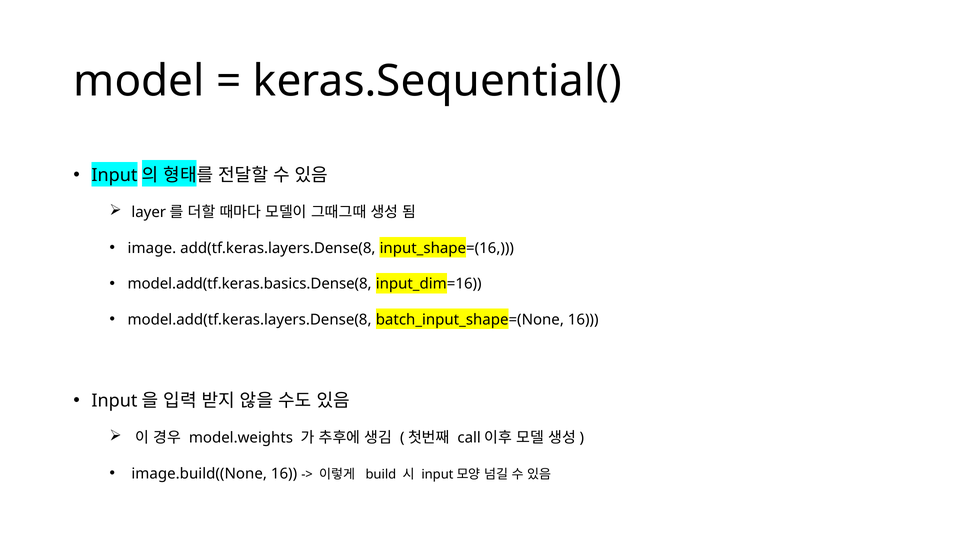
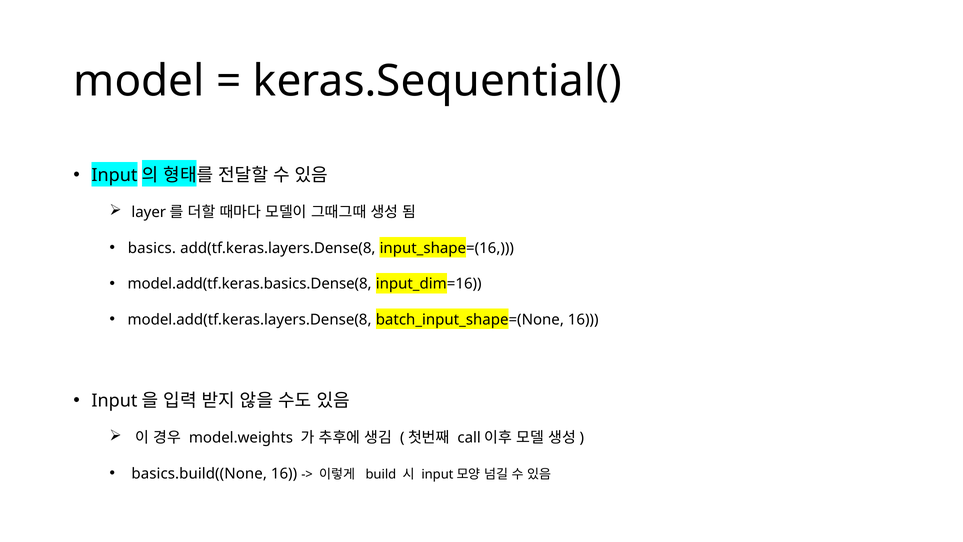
image: image -> basics (152, 248)
image.build((None: image.build((None -> basics.build((None (199, 473)
